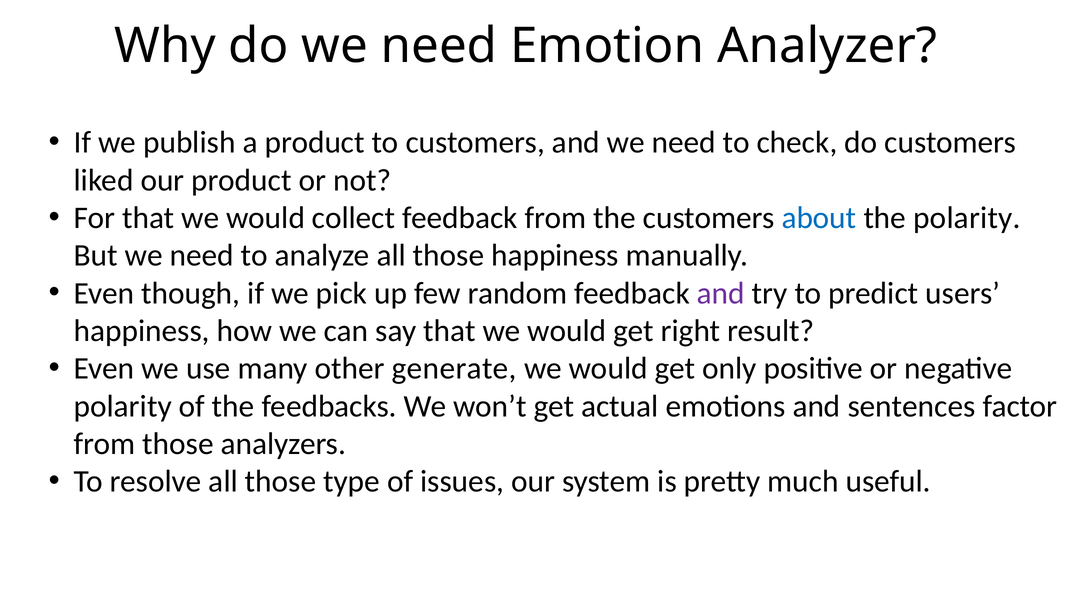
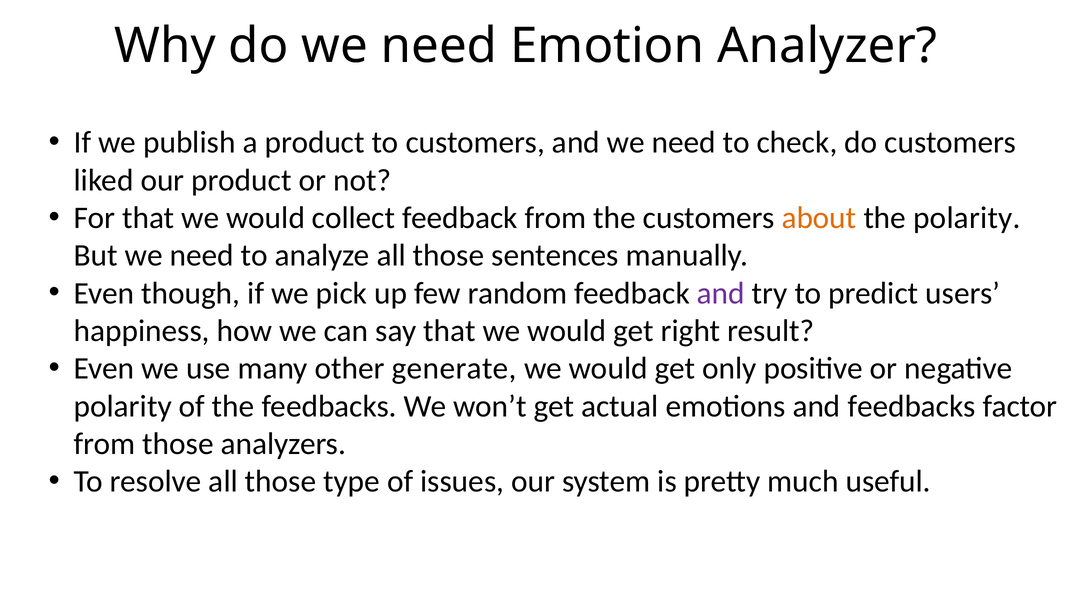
about colour: blue -> orange (819, 218)
those happiness: happiness -> sentences (555, 256)
and sentences: sentences -> feedbacks (912, 406)
